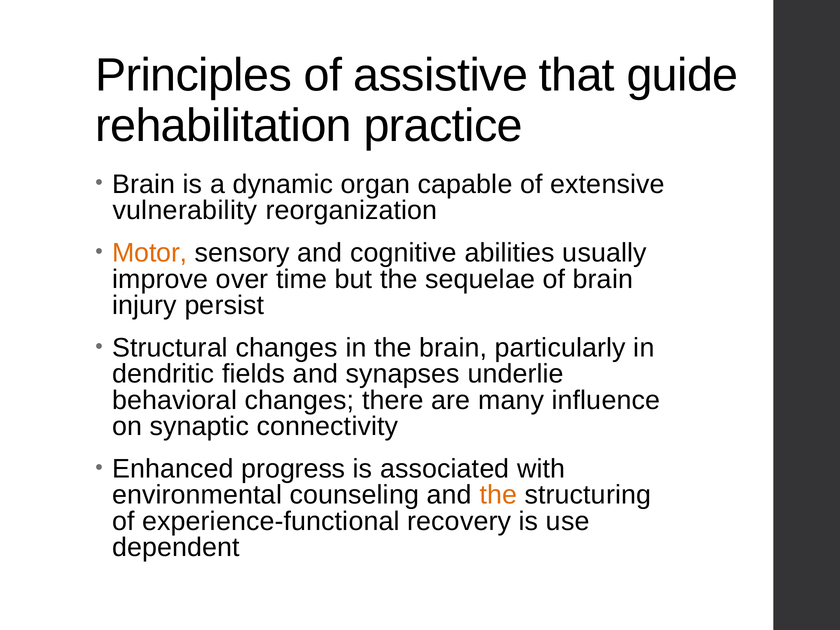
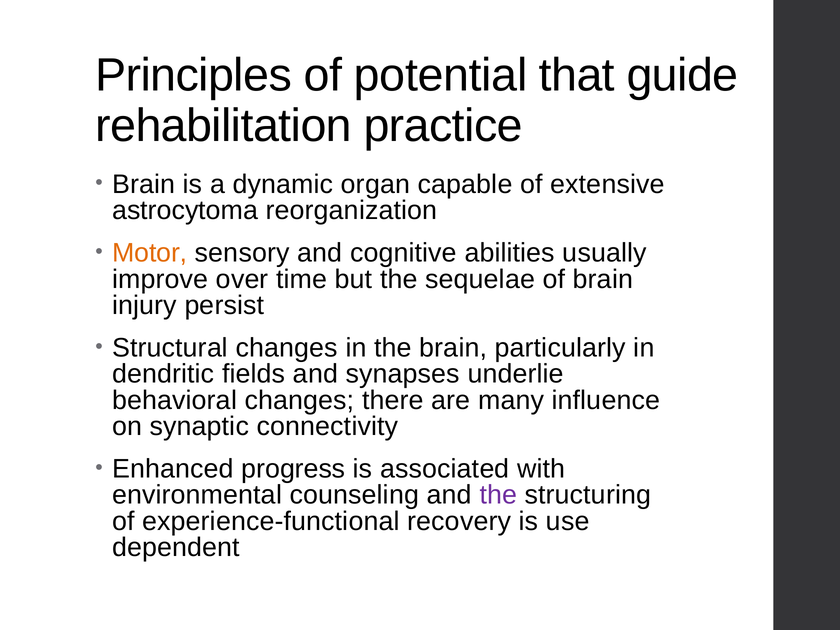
assistive: assistive -> potential (441, 75)
vulnerability: vulnerability -> astrocytoma (185, 210)
the colour: orange -> purple (498, 495)
